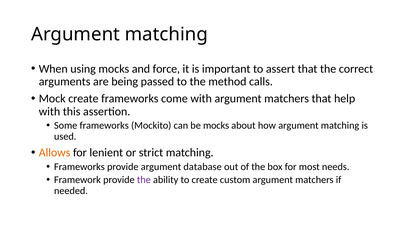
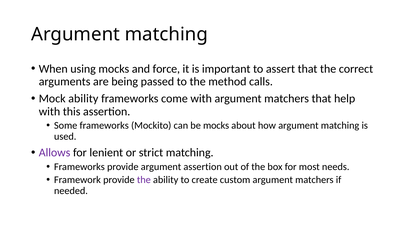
Mock create: create -> ability (83, 99)
Allows colour: orange -> purple (55, 153)
argument database: database -> assertion (203, 167)
